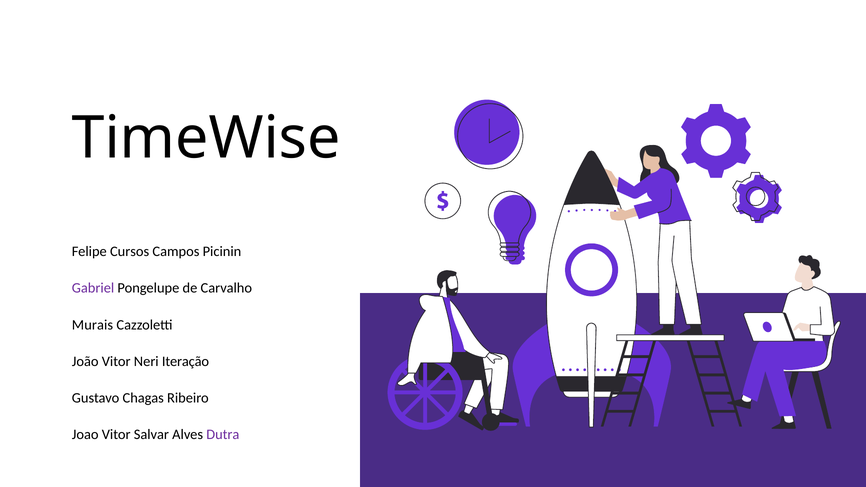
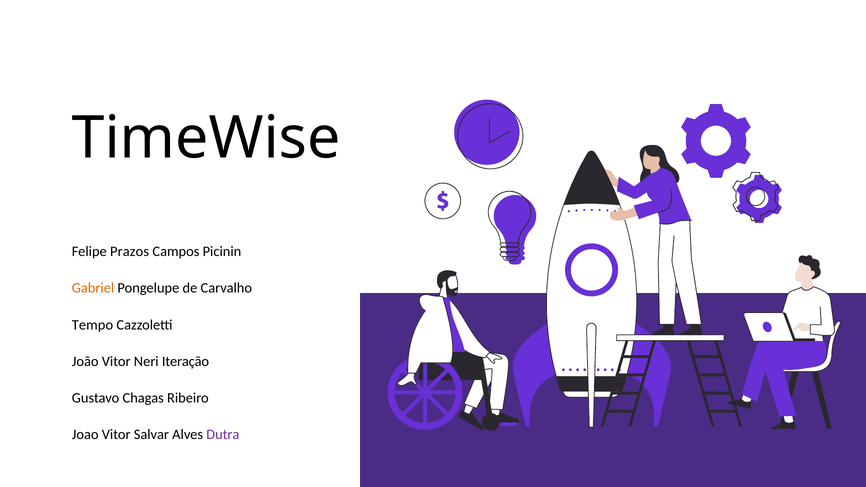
Cursos: Cursos -> Prazos (130, 252)
Gabriel colour: purple -> orange (93, 288)
Murais: Murais -> Tempo (92, 325)
